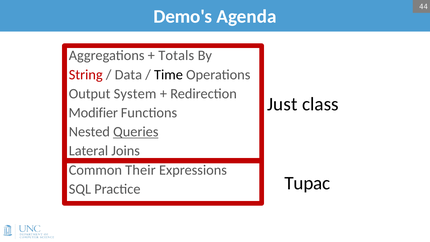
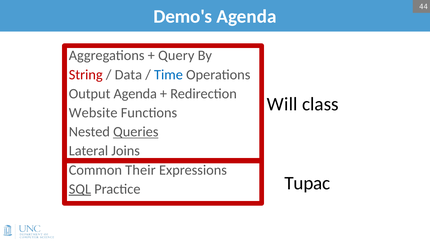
Totals: Totals -> Query (176, 56)
Time colour: black -> blue (168, 75)
Output System: System -> Agenda (135, 94)
Just: Just -> Will (282, 104)
Modifier: Modifier -> Website (93, 113)
SQL underline: none -> present (80, 189)
